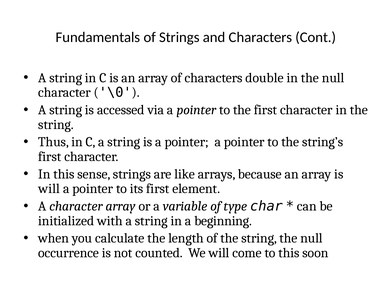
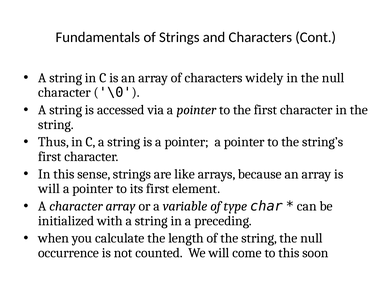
double: double -> widely (265, 78)
beginning: beginning -> preceding (223, 221)
